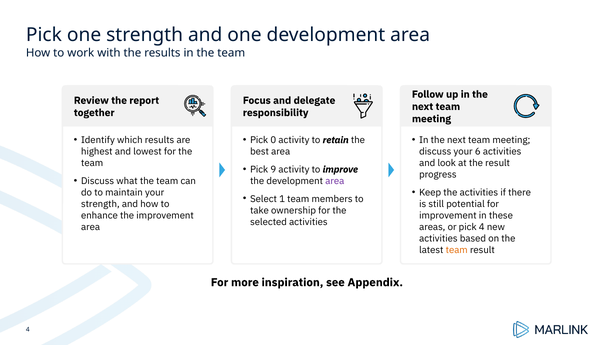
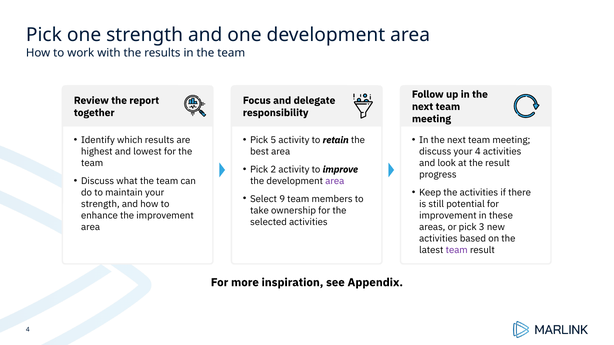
0: 0 -> 5 (273, 140)
your 6: 6 -> 4 (478, 152)
9: 9 -> 2 (273, 170)
1: 1 -> 9 (282, 199)
pick 4: 4 -> 3 (482, 227)
team colour: orange -> purple (457, 250)
